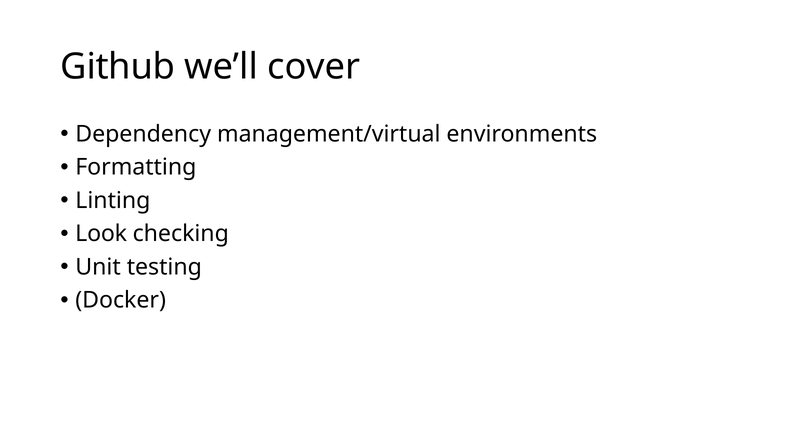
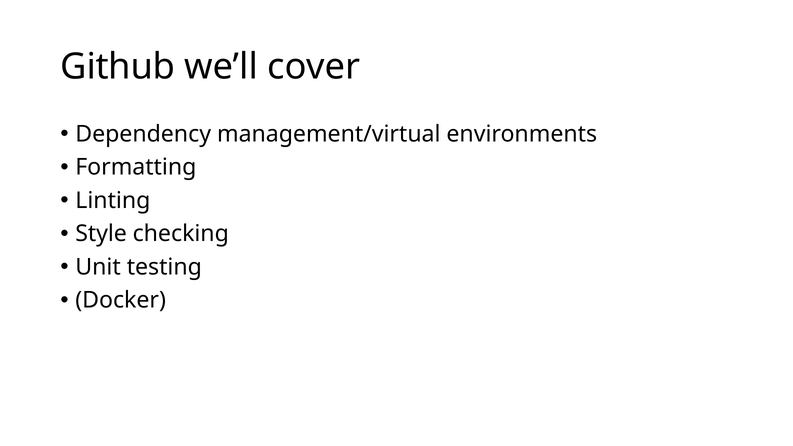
Look: Look -> Style (101, 234)
